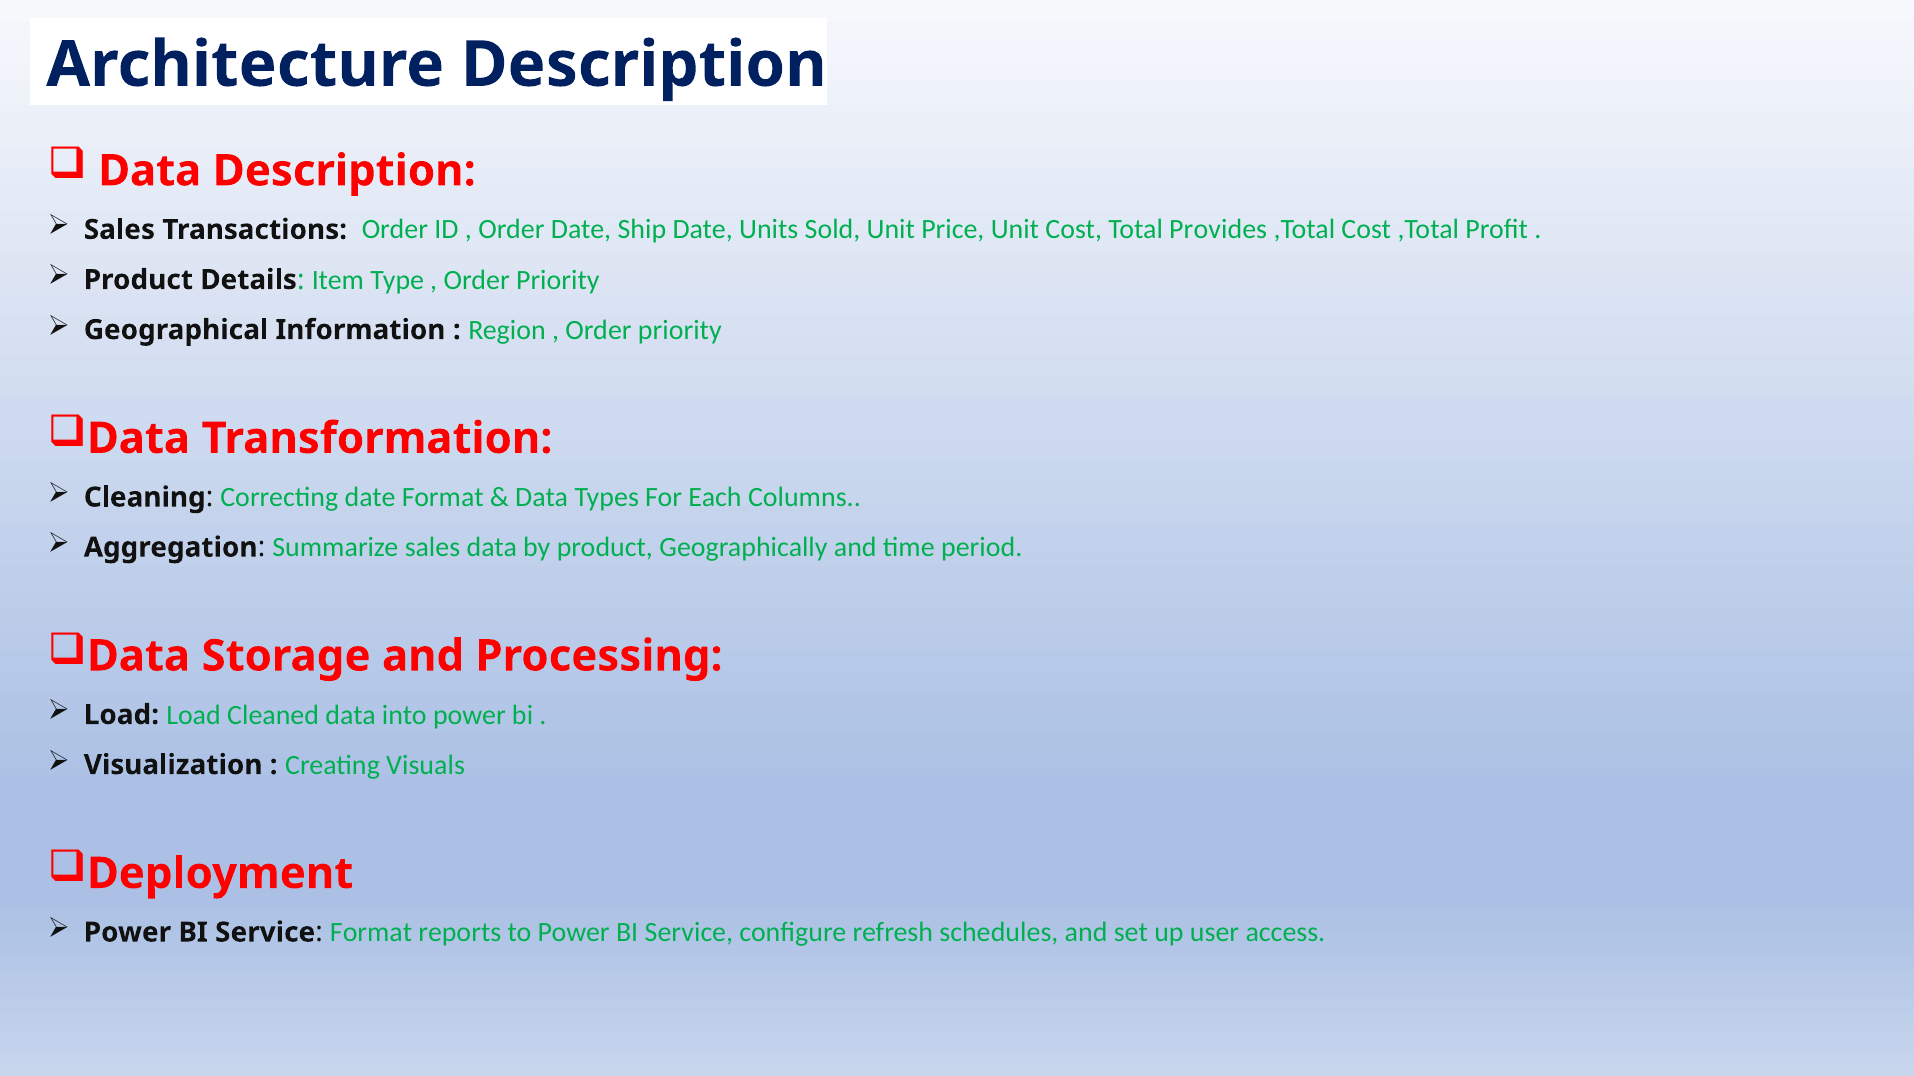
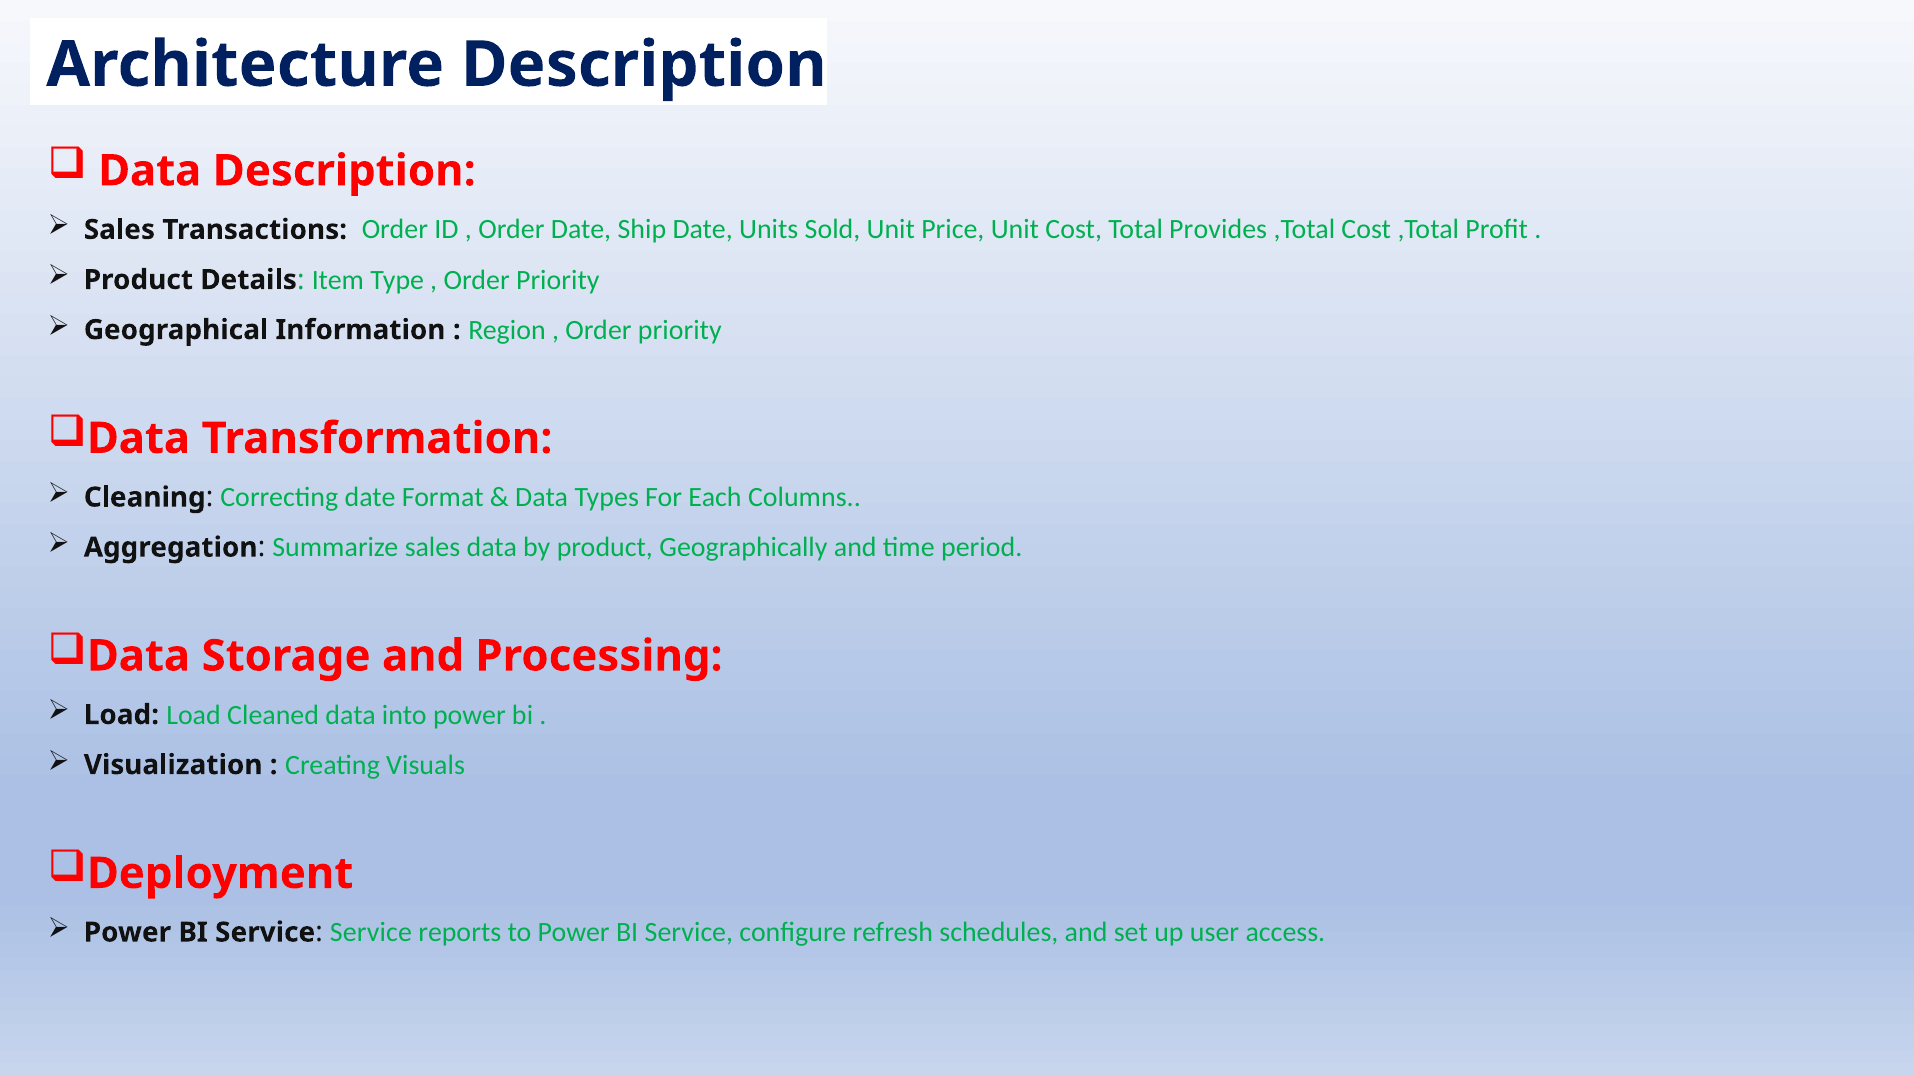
Service Format: Format -> Service (371, 933)
